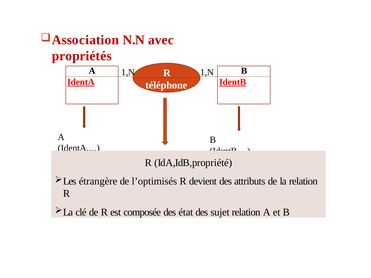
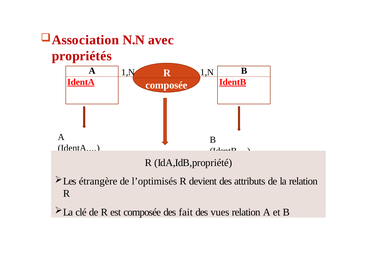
téléphone: téléphone -> composée (166, 85)
état: état -> fait (186, 212)
sujet: sujet -> vues (220, 212)
